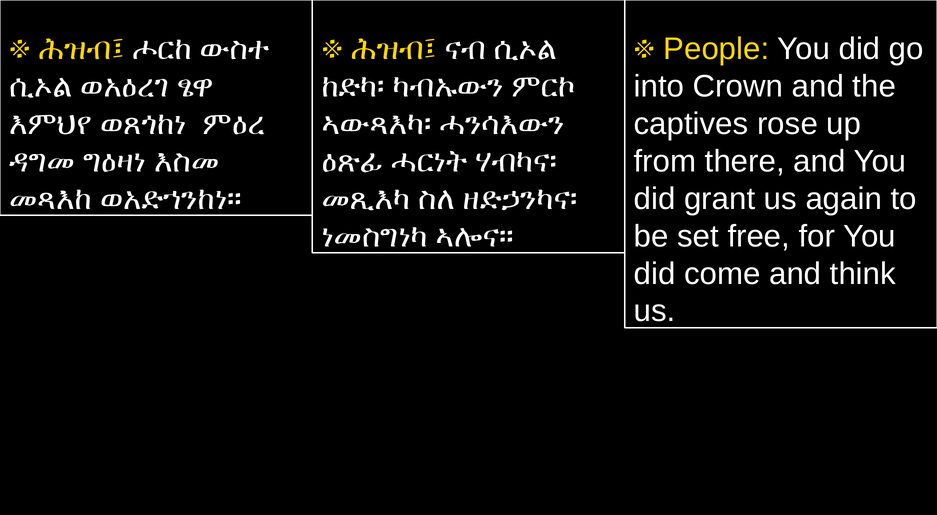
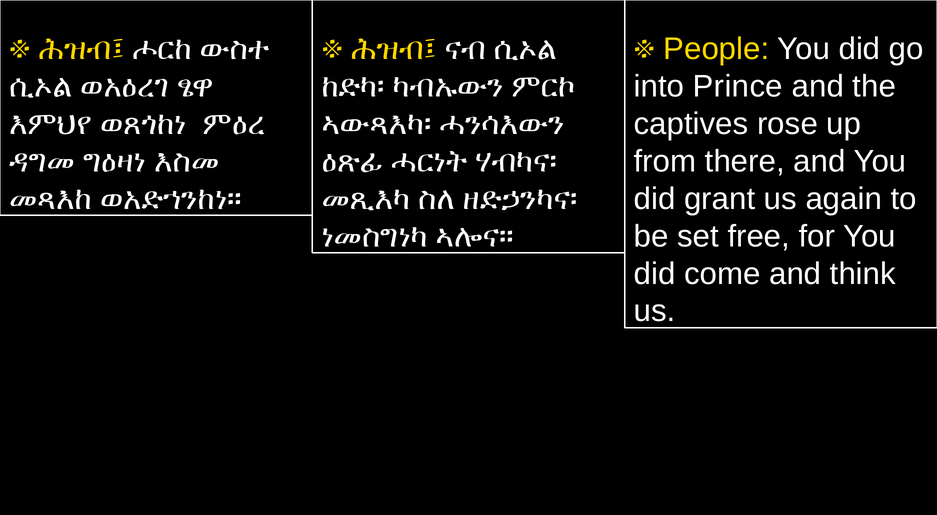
Crown: Crown -> Prince (738, 86)
